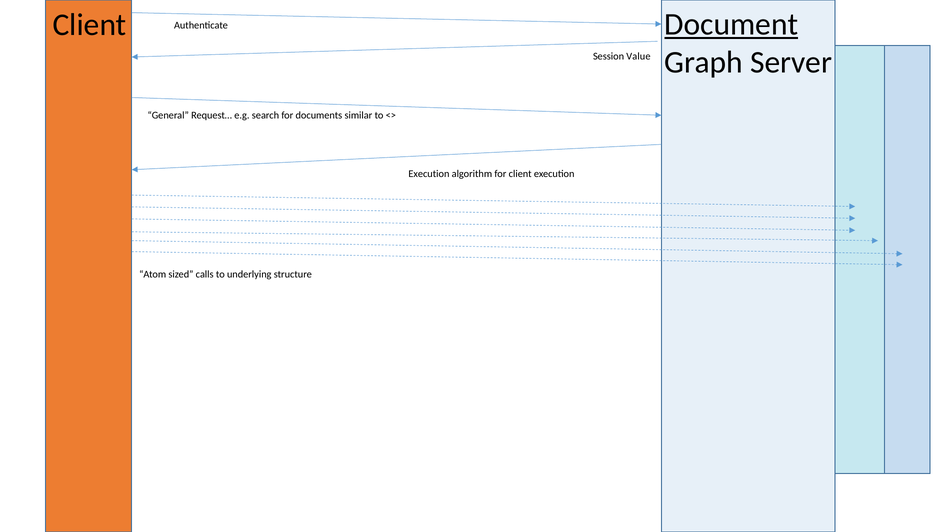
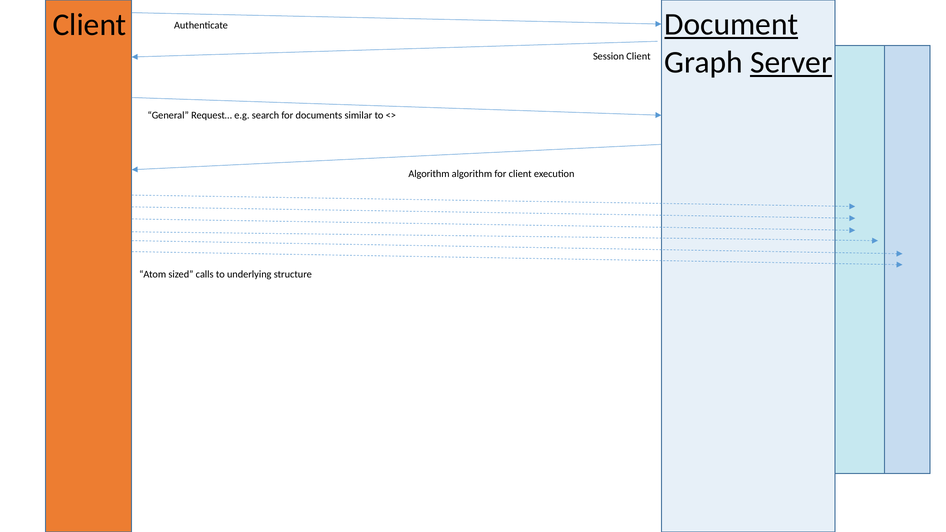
Server underline: none -> present (791, 62)
Session Value: Value -> Client (638, 57)
Execution: Execution -> Algorithm (429, 174)
